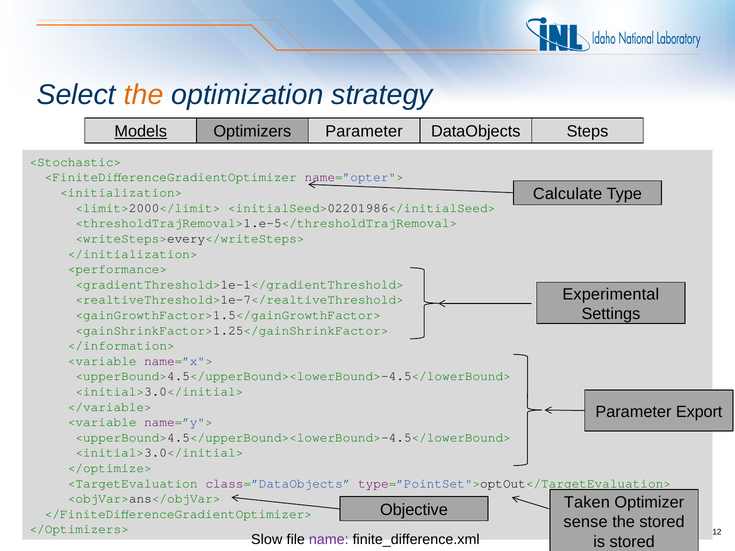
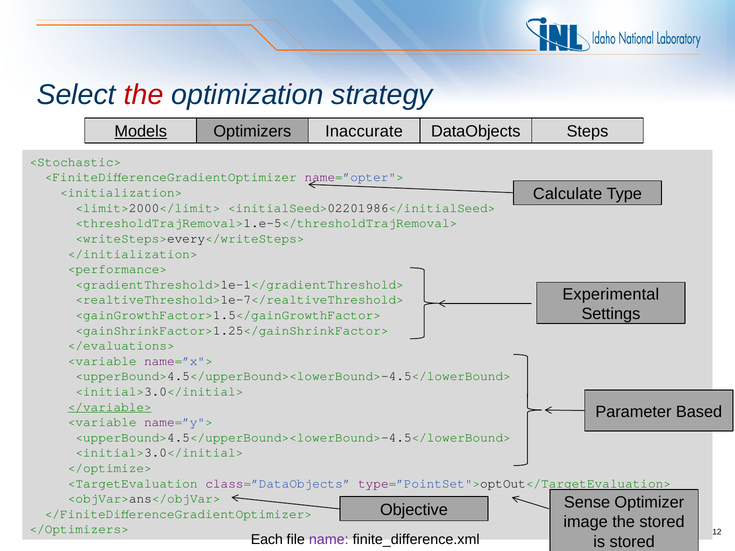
the colour: orange -> red (144, 95)
Parameter: Parameter -> Inaccurate (364, 132)
</information>: </information> -> </evaluations> (121, 346)
</variable> underline: none -> present (110, 407)
Export: Export -> Based (699, 412)
Taken: Taken -> Sense (587, 503)
sense: sense -> image (586, 522)
Slow: Slow -> Each (267, 540)
